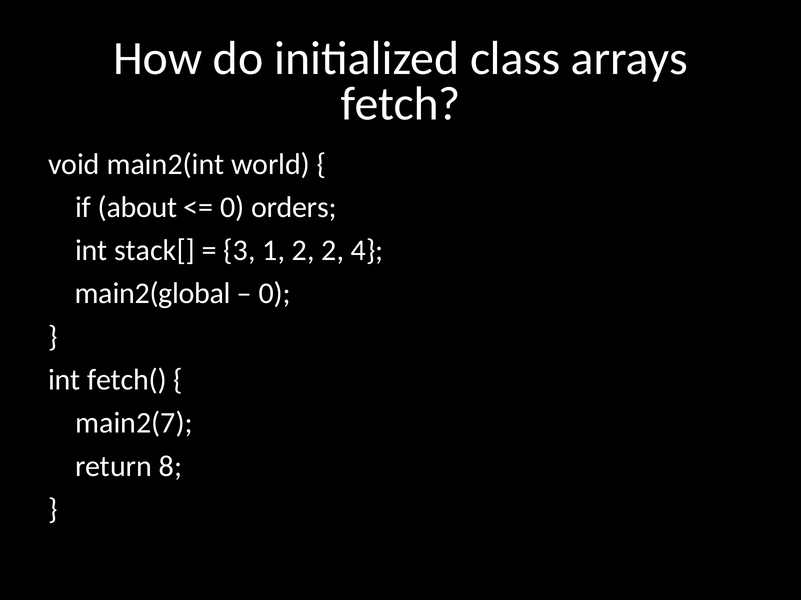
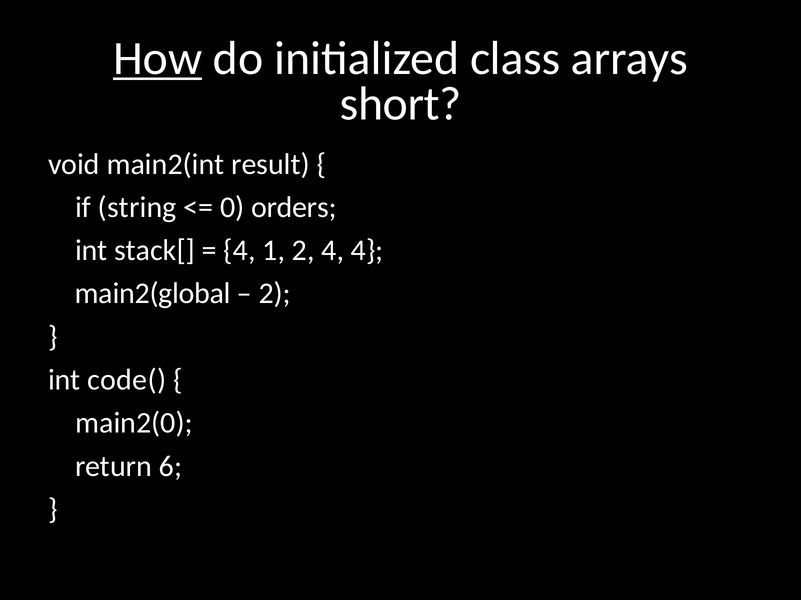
How underline: none -> present (158, 58)
fetch: fetch -> short (401, 104)
world: world -> result (270, 164)
about: about -> string (137, 208)
3: 3 -> 4 (239, 251)
2 2: 2 -> 4 (333, 251)
0: 0 -> 2 (275, 294)
fetch(: fetch( -> code( (127, 380)
main2(7: main2(7 -> main2(0 (134, 424)
8: 8 -> 6 (170, 467)
